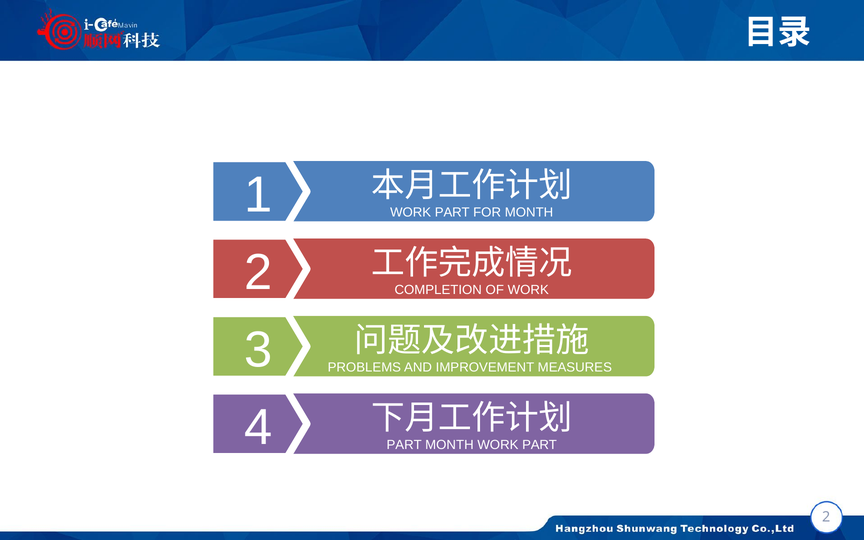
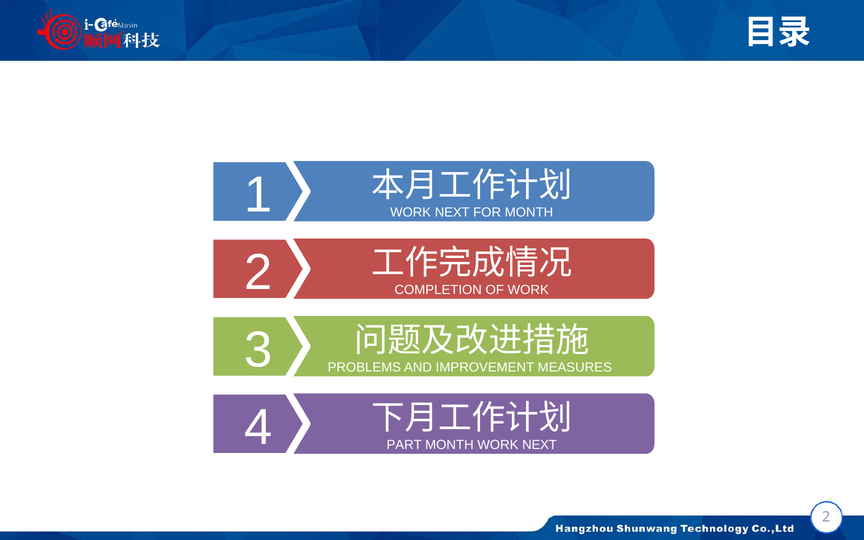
PART: PART -> NEXT (452, 212)
MONTH WORK PART: PART -> NEXT (540, 445)
